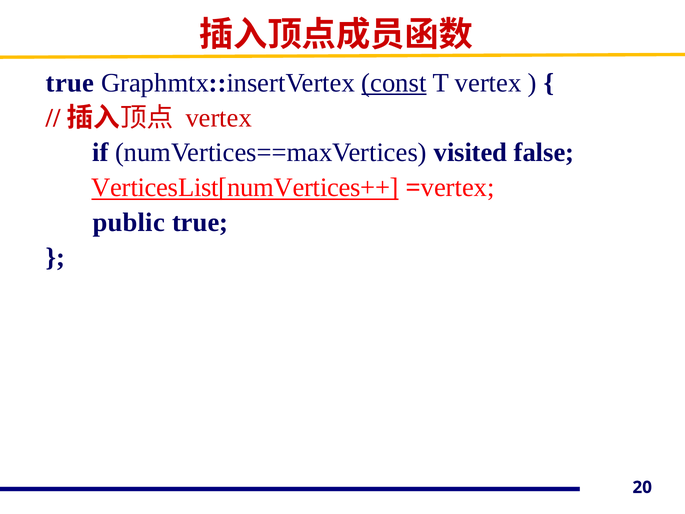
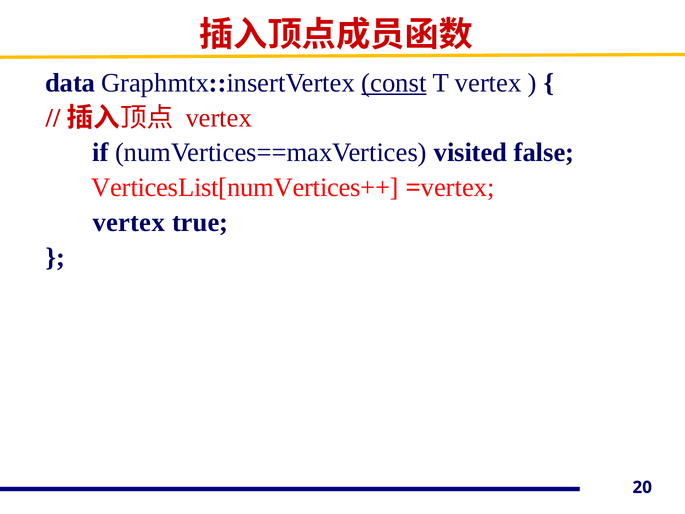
true: true -> data (70, 83)
VerticesList[numVertices++ underline: present -> none (245, 188)
public: public -> vertex (129, 222)
